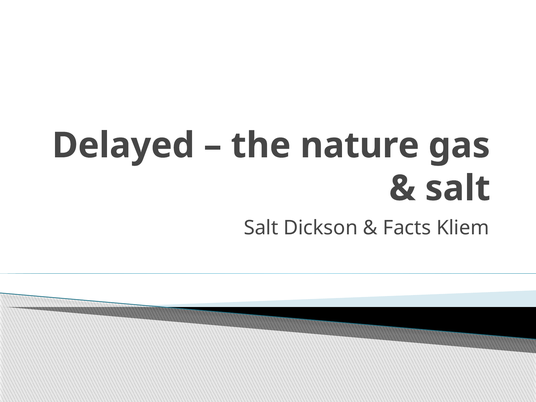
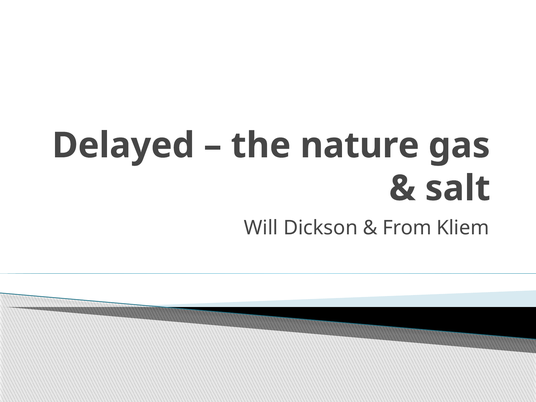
Salt: Salt -> Will (261, 228)
Facts: Facts -> From (407, 228)
